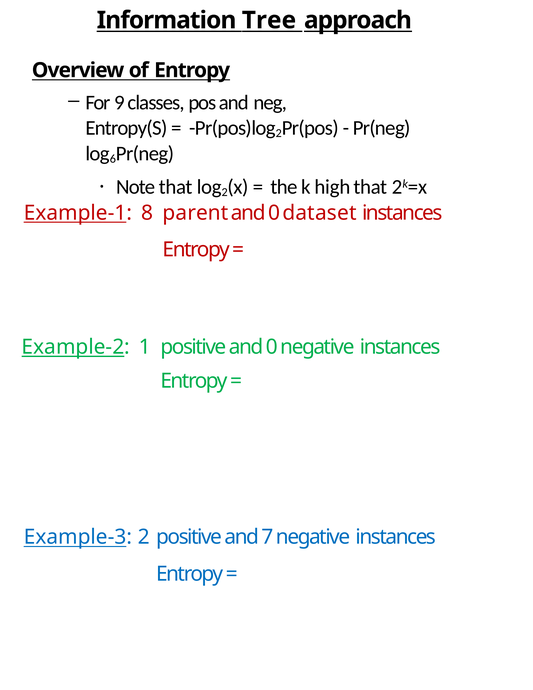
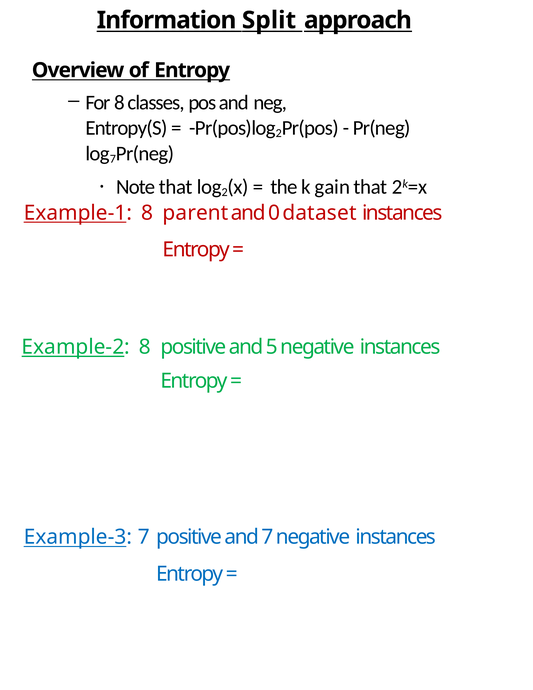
Tree: Tree -> Split (269, 20)
For 9: 9 -> 8 (119, 103)
6: 6 -> 7 (113, 159)
high: high -> gain (332, 187)
Example-2 1: 1 -> 8 (145, 347)
positive and 0: 0 -> 5 (272, 347)
Example-3 2: 2 -> 7 (144, 537)
